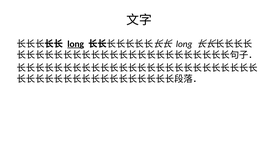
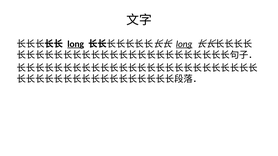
long underline: none -> present (184, 44)
